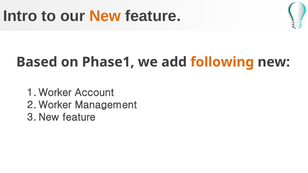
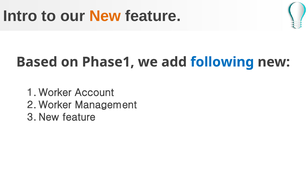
following colour: orange -> blue (222, 62)
